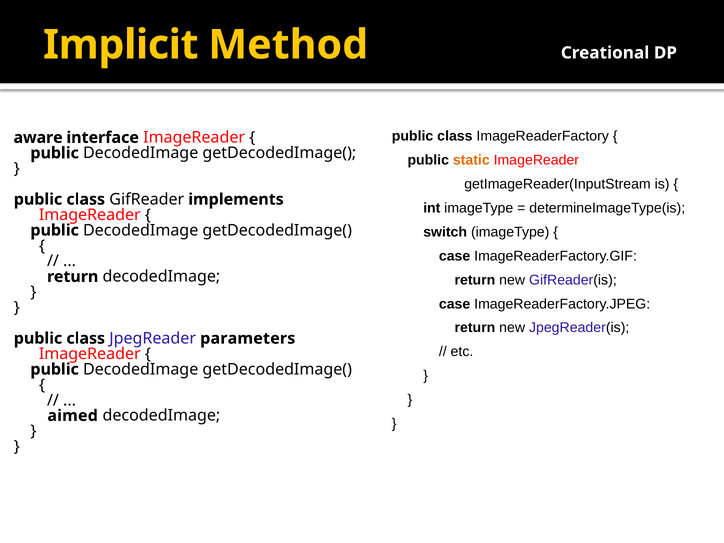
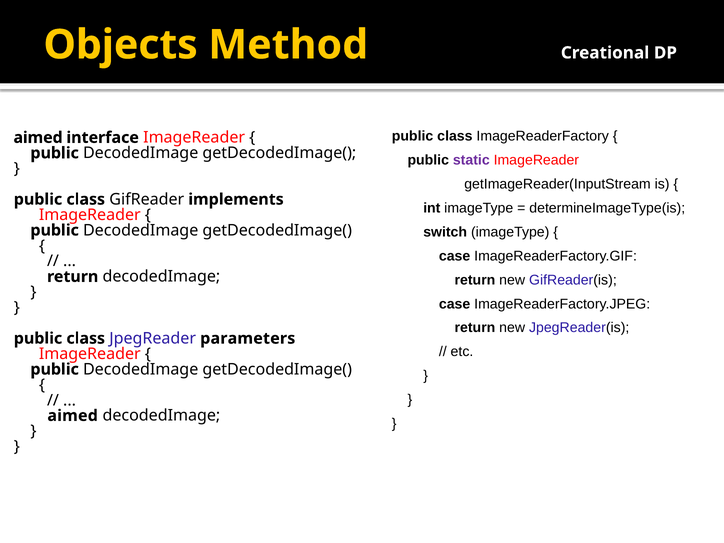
Implicit: Implicit -> Objects (121, 45)
aware: aware -> aimed (38, 138)
static colour: orange -> purple (471, 160)
